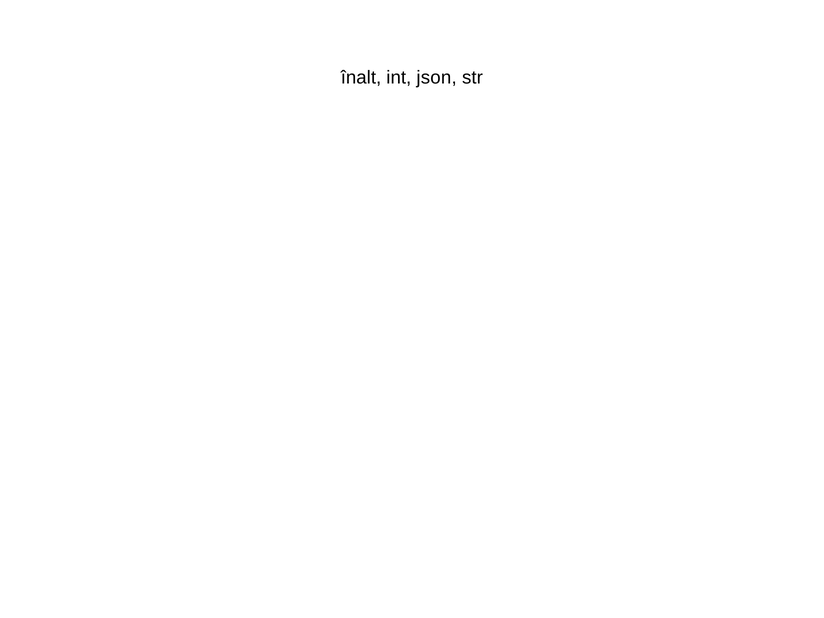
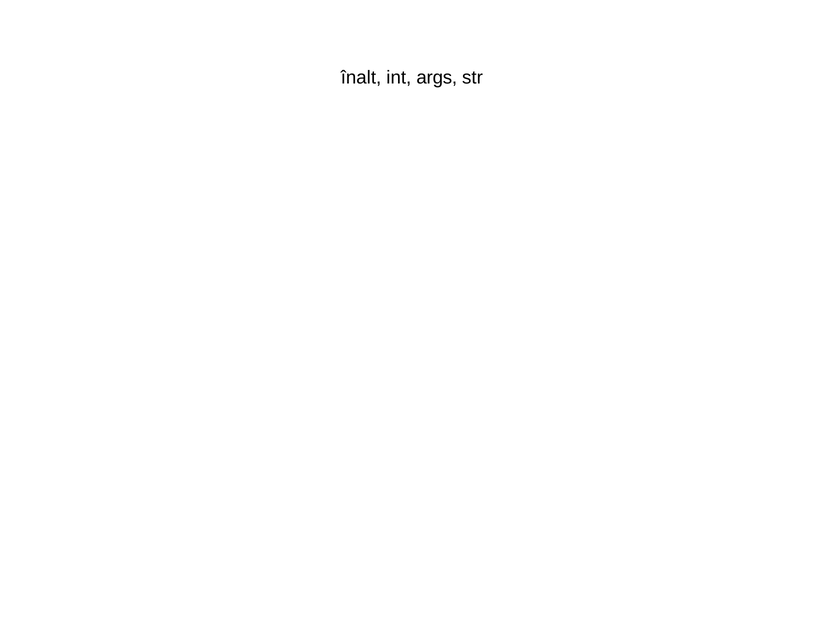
json: json -> args (437, 77)
